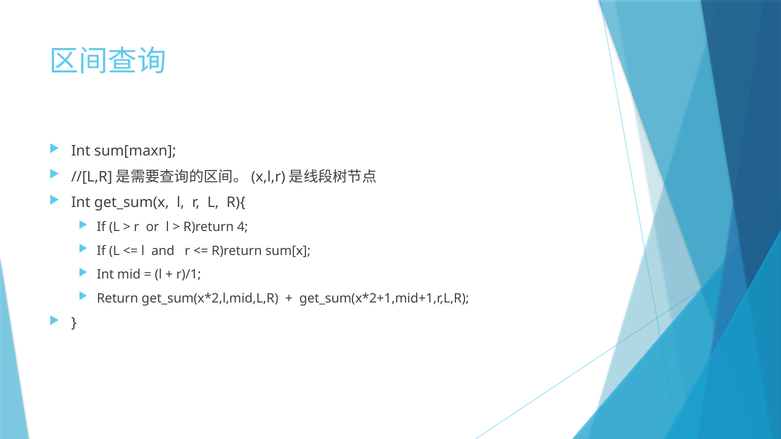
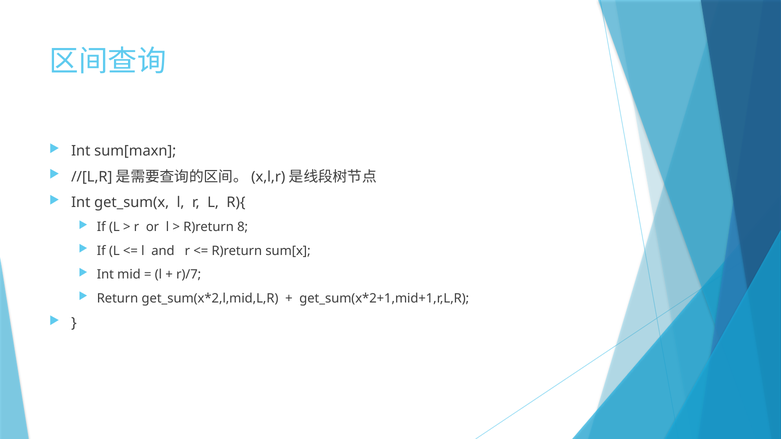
4: 4 -> 8 (243, 227)
r)/1: r)/1 -> r)/7 (189, 275)
